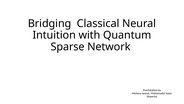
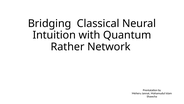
Sparse: Sparse -> Rather (68, 47)
